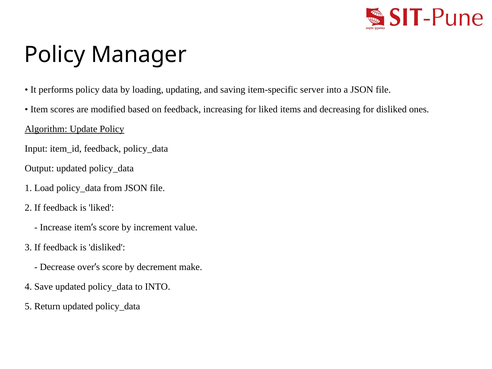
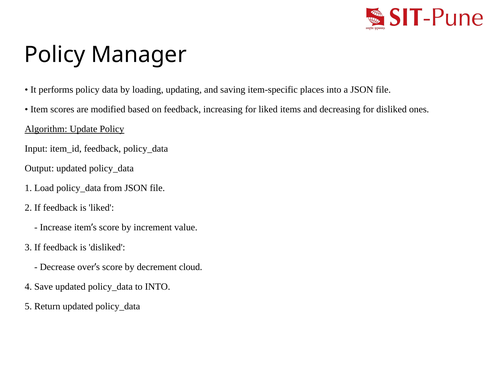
server: server -> places (312, 90)
make: make -> cloud (191, 267)
